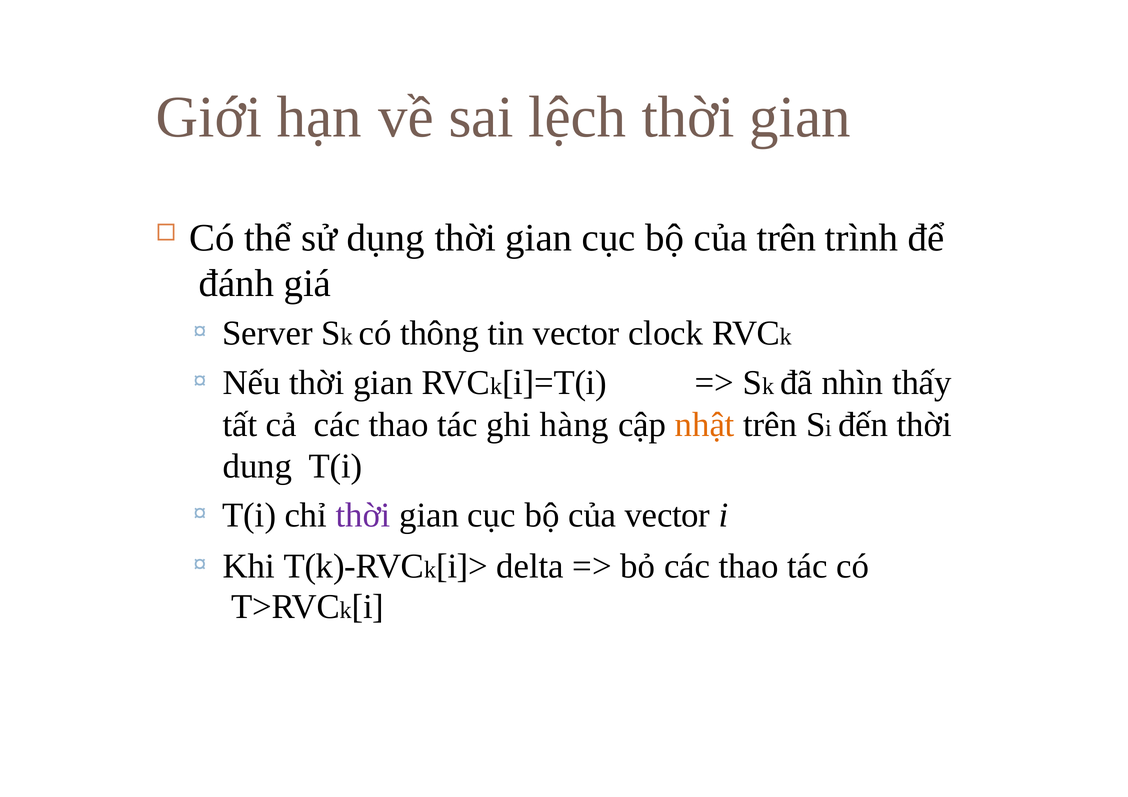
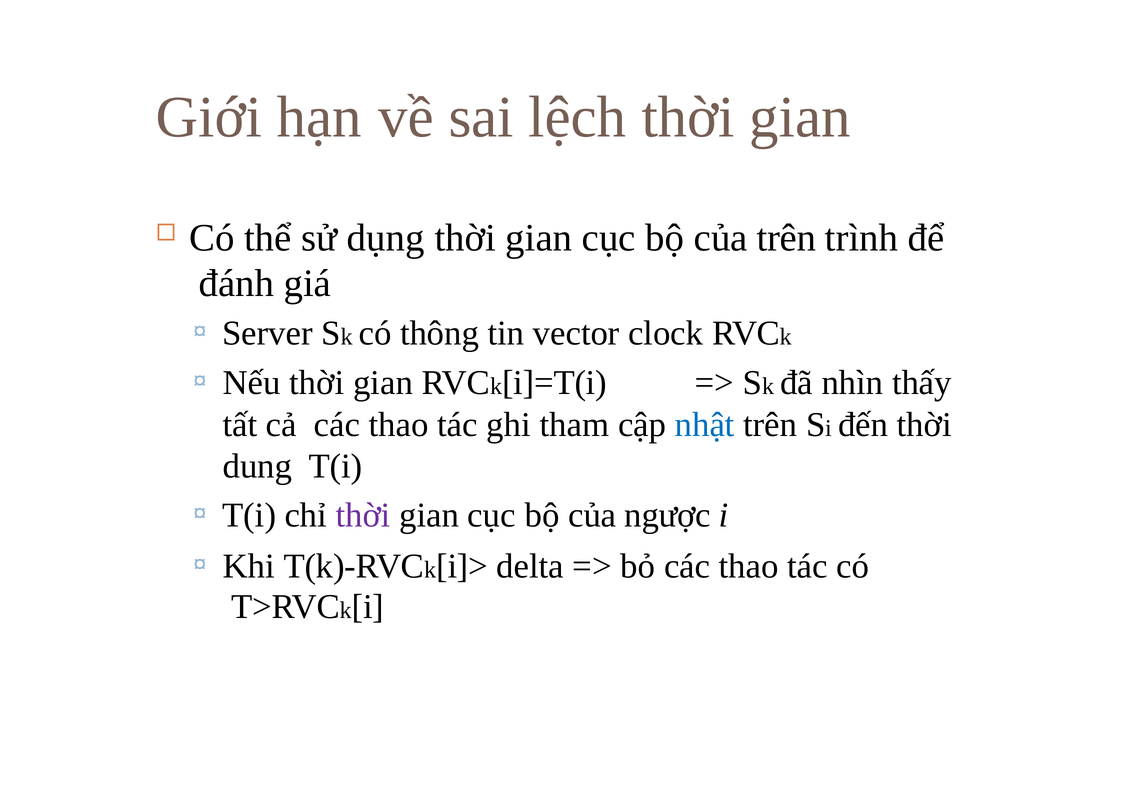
hàng: hàng -> tham (574, 425)
nhật colour: orange -> blue (705, 425)
của vector: vector -> ngược (667, 515)
